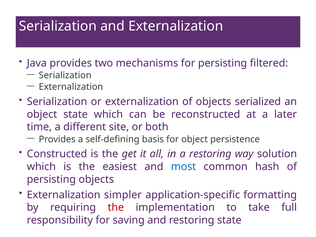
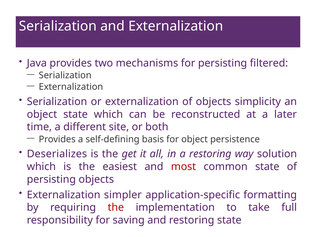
serialized: serialized -> simplicity (258, 102)
Constructed: Constructed -> Deserializes (57, 154)
most colour: blue -> red (183, 167)
common hash: hash -> state (267, 167)
